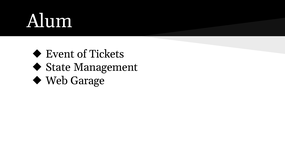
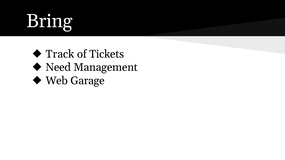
Alum: Alum -> Bring (49, 21)
Event: Event -> Track (60, 54)
State: State -> Need (58, 67)
